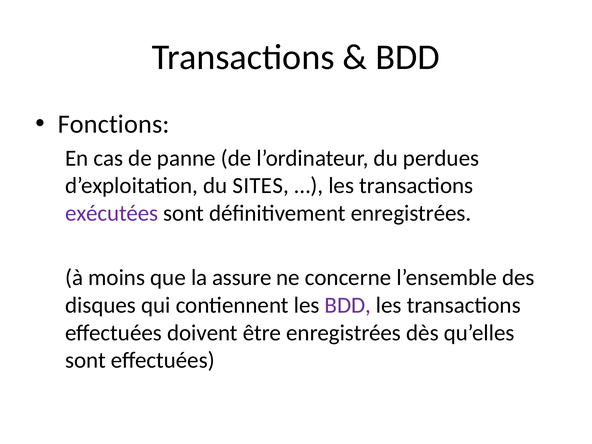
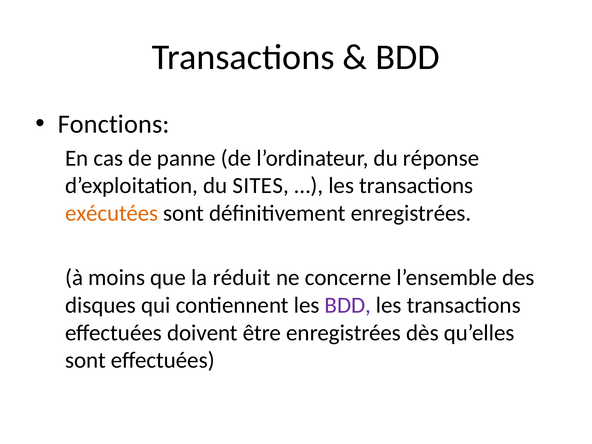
perdues: perdues -> réponse (441, 158)
exécutées colour: purple -> orange (112, 213)
assure: assure -> réduit (242, 278)
